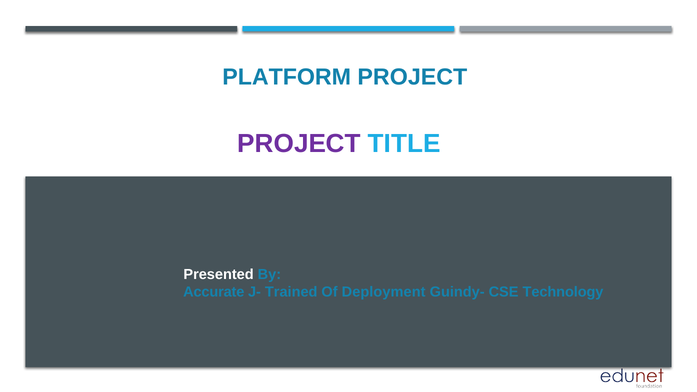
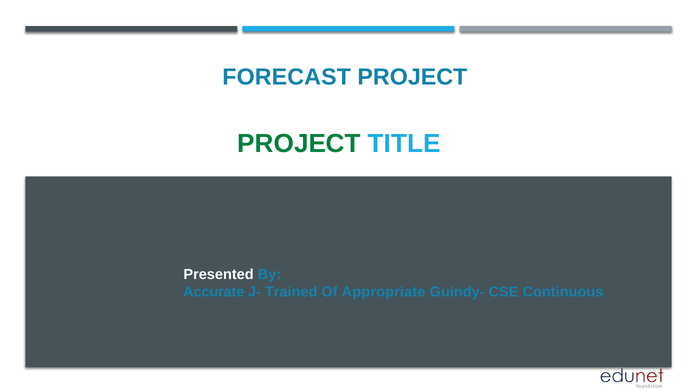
PLATFORM: PLATFORM -> FORECAST (287, 77)
PROJECT colour: purple -> green (299, 144)
Deployment: Deployment -> Appropriate (384, 292)
Technology: Technology -> Continuous (563, 292)
